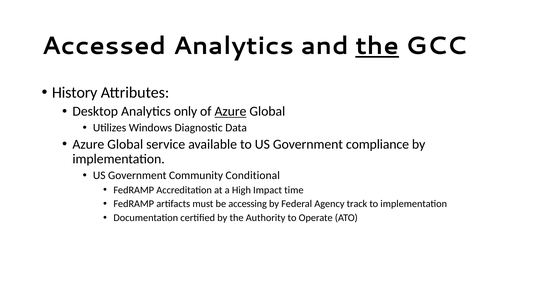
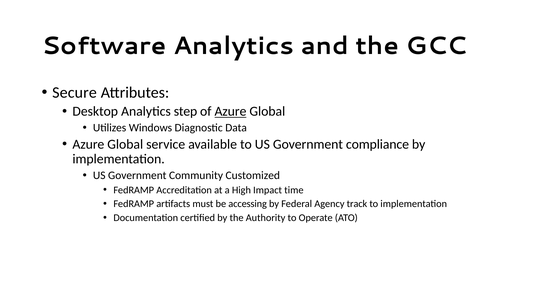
Accessed: Accessed -> Software (104, 46)
the underline: present -> none (377, 46)
History: History -> Secure (75, 92)
only: only -> step (185, 111)
Conditional: Conditional -> Customized (253, 175)
